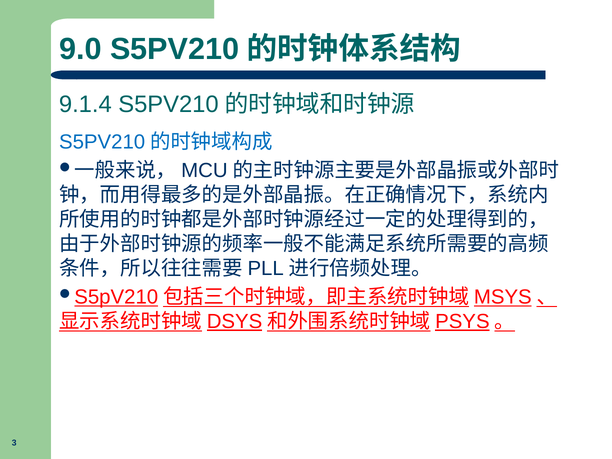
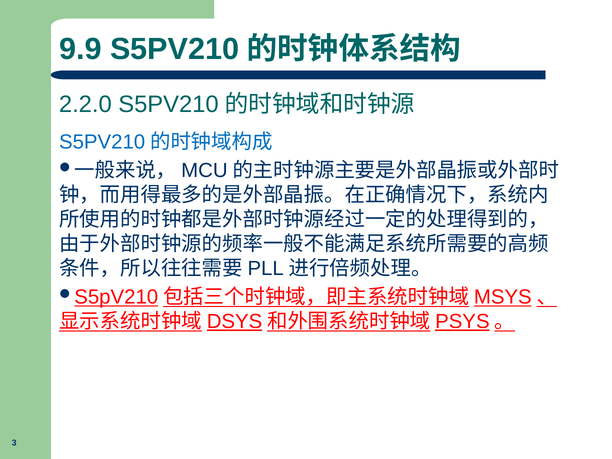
9.0: 9.0 -> 9.9 (80, 49)
9.1.4: 9.1.4 -> 2.2.0 (85, 104)
